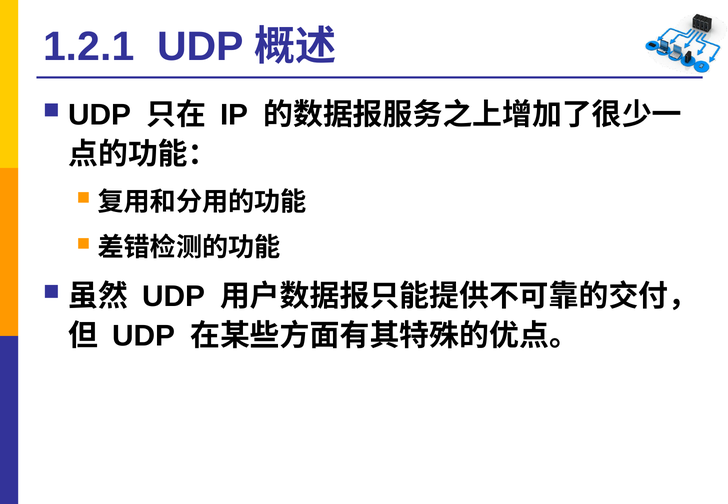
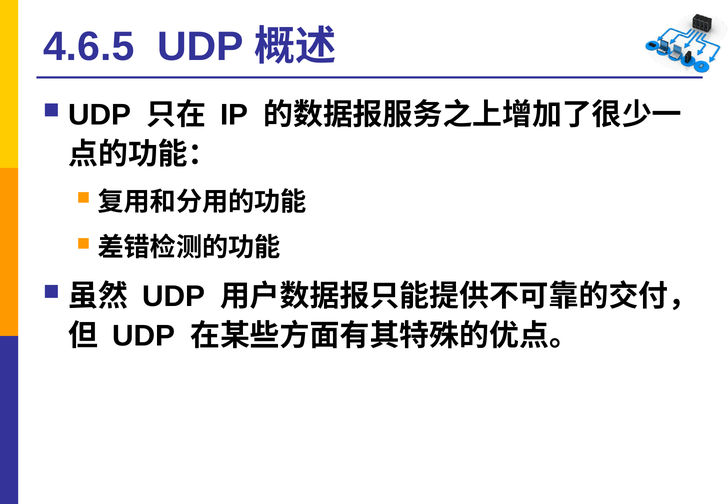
1.2.1: 1.2.1 -> 4.6.5 (89, 47)
